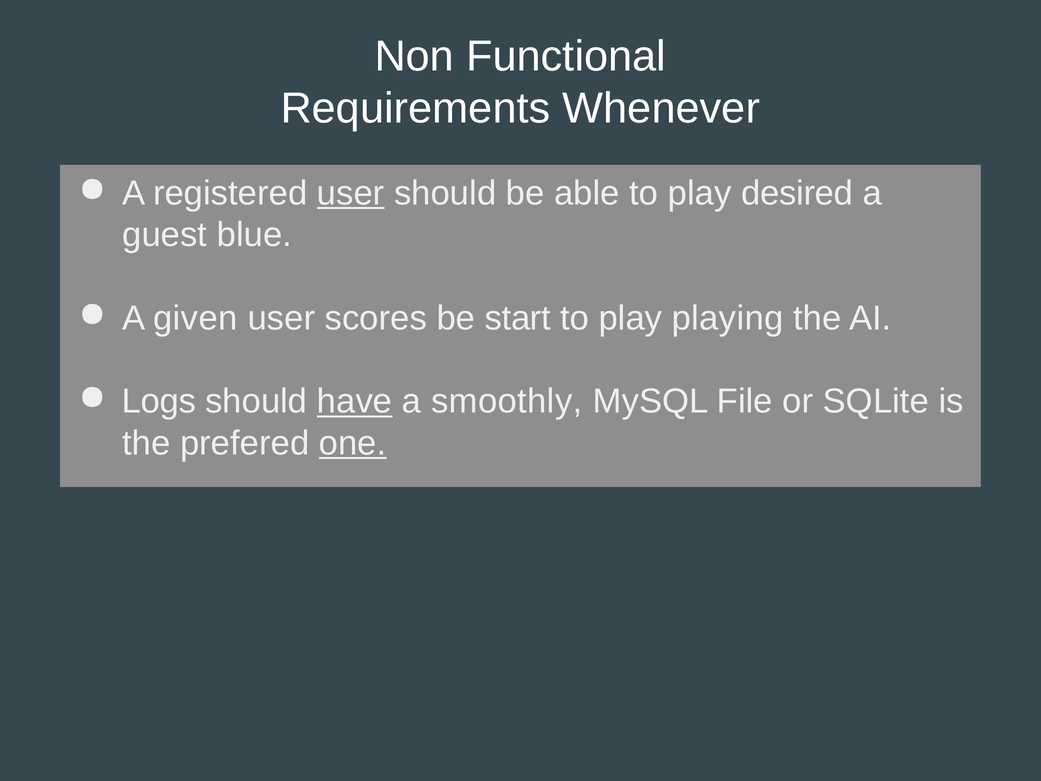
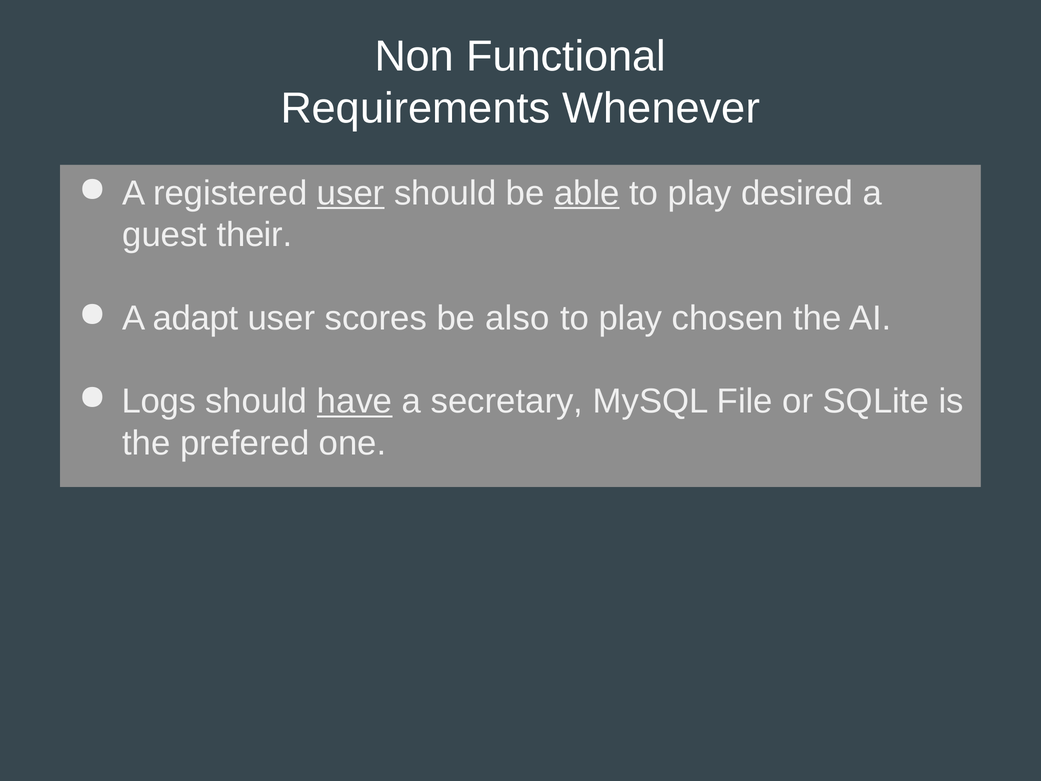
able underline: none -> present (587, 193)
blue: blue -> their (254, 235)
given: given -> adapt (196, 318)
start: start -> also (517, 318)
playing: playing -> chosen (728, 318)
smoothly: smoothly -> secretary (507, 401)
one underline: present -> none (353, 443)
